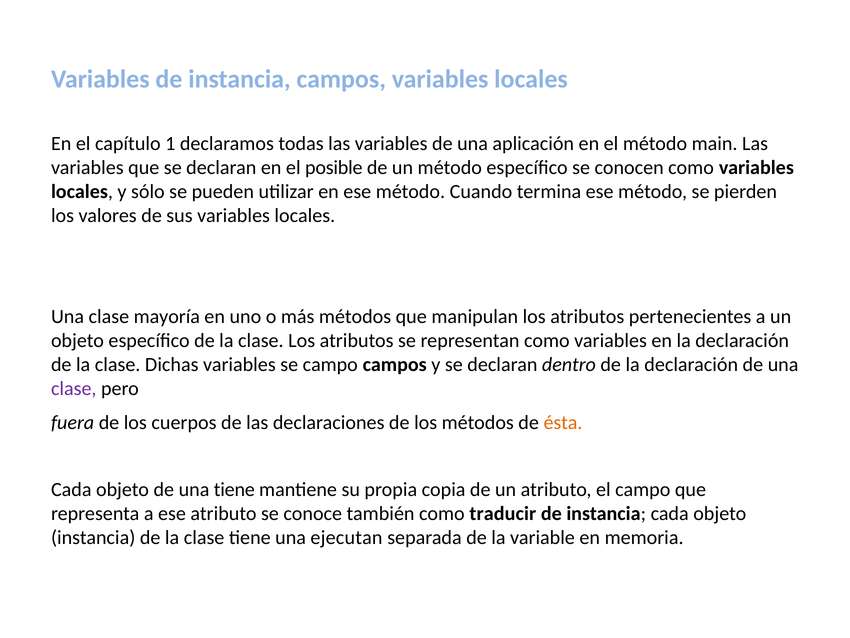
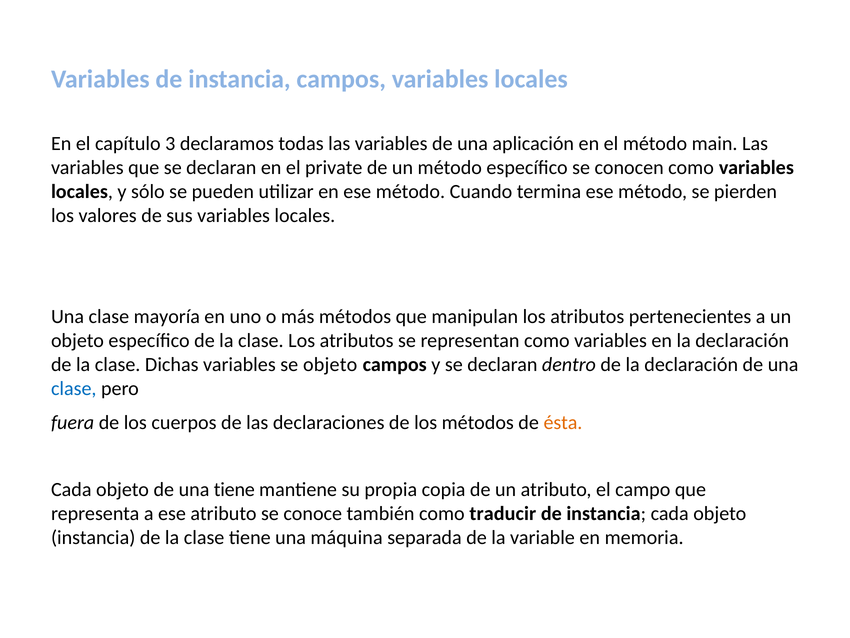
1: 1 -> 3 (170, 143)
posible: posible -> private (334, 167)
se campo: campo -> objeto (330, 364)
clase colour: purple -> blue (74, 389)
ejecutan: ejecutan -> máquina (347, 537)
